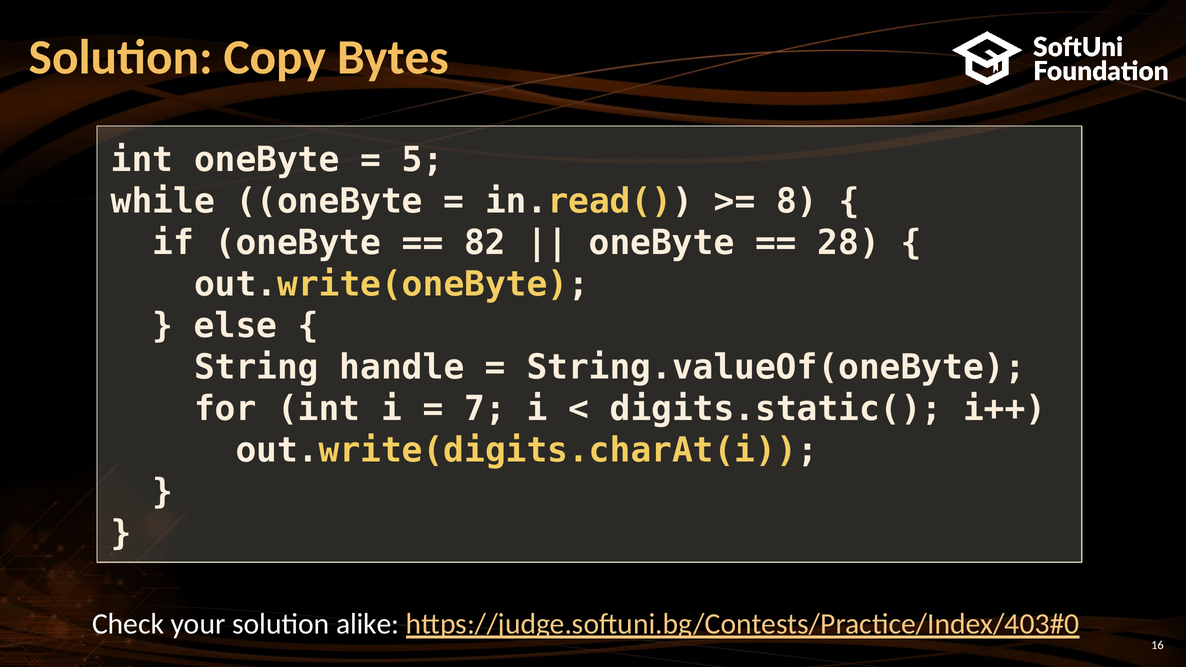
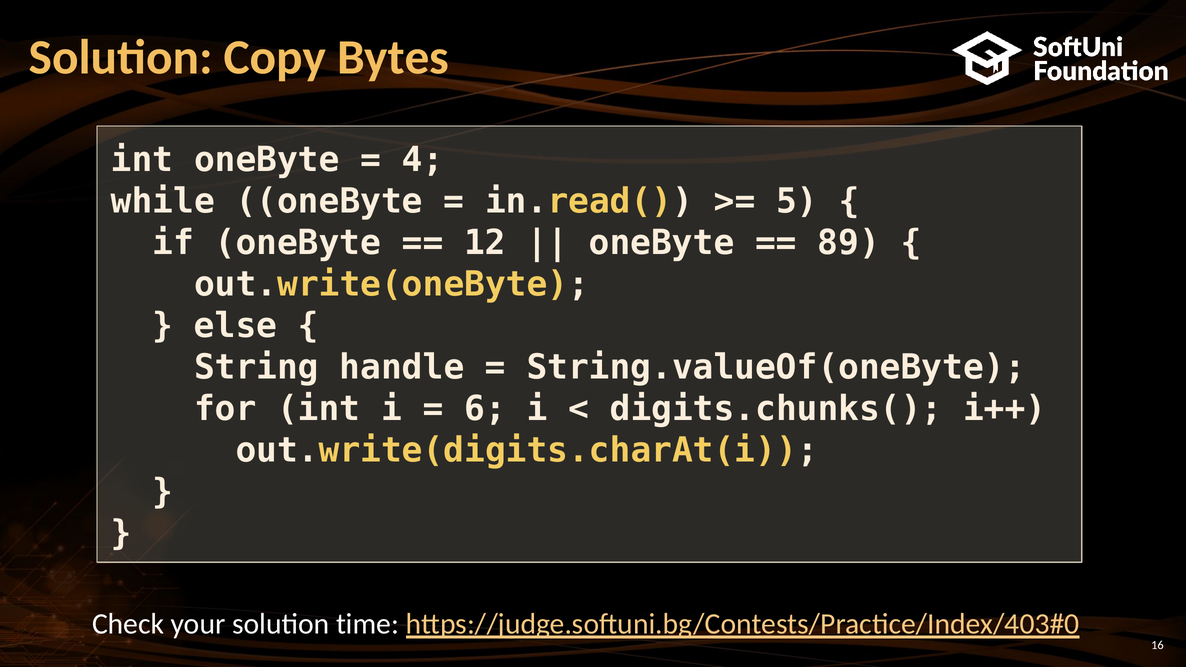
5: 5 -> 4 (423, 160)
8: 8 -> 5 (797, 201)
82: 82 -> 12 (485, 243)
28: 28 -> 89 (849, 243)
7: 7 -> 6 (485, 409)
digits.static(: digits.static( -> digits.chunks( (776, 409)
alike: alike -> time (368, 624)
